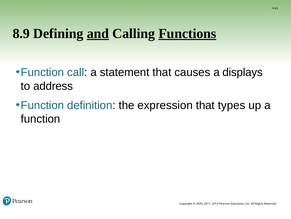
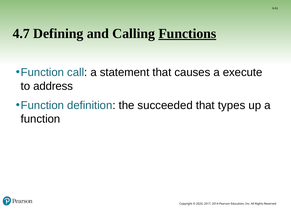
8.9: 8.9 -> 4.7 (21, 33)
and underline: present -> none (98, 33)
displays: displays -> execute (243, 72)
expression: expression -> succeeded (165, 105)
